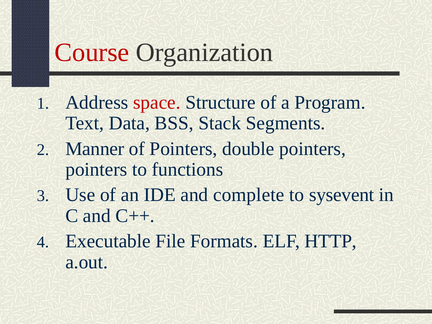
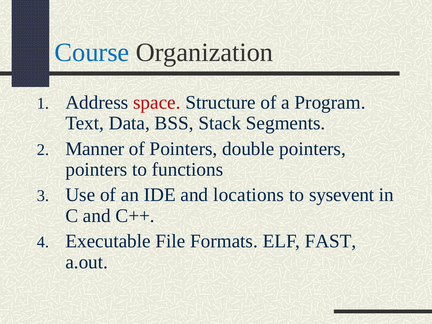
Course colour: red -> blue (92, 52)
complete: complete -> locations (249, 195)
HTTP: HTTP -> FAST (331, 241)
